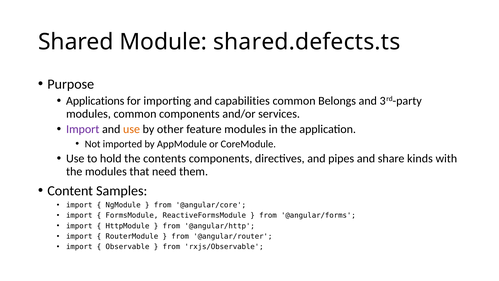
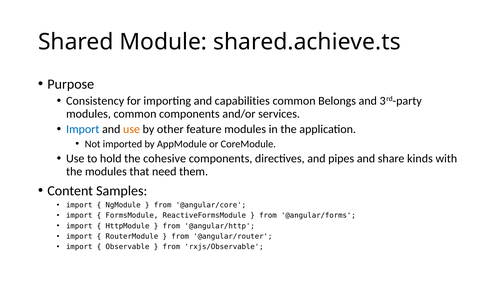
shared.defects.ts: shared.defects.ts -> shared.achieve.ts (307, 42)
Applications: Applications -> Consistency (95, 101)
Import colour: purple -> blue (83, 129)
contents: contents -> cohesive (165, 158)
